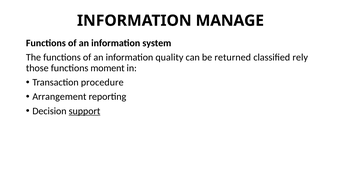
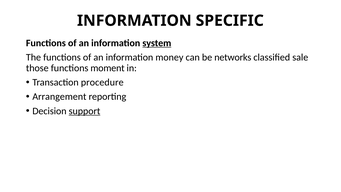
MANAGE: MANAGE -> SPECIFIC (230, 21)
system underline: none -> present (157, 43)
quality: quality -> money (169, 57)
returned: returned -> networks (233, 57)
rely: rely -> sale (300, 57)
